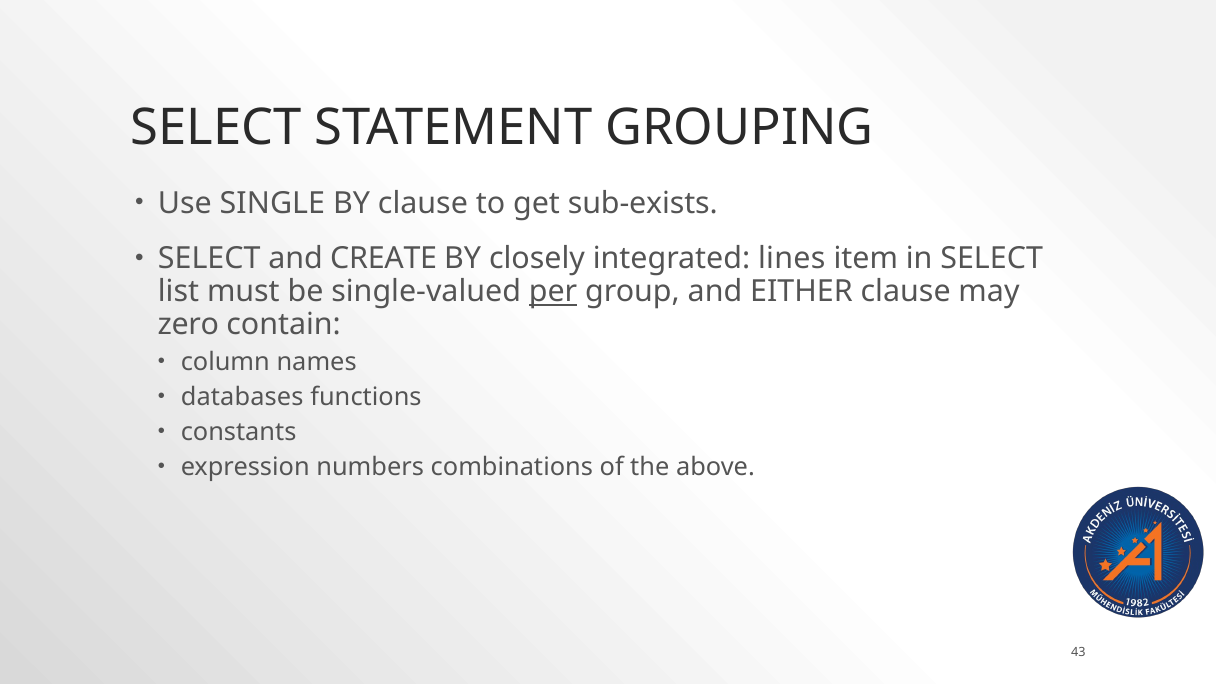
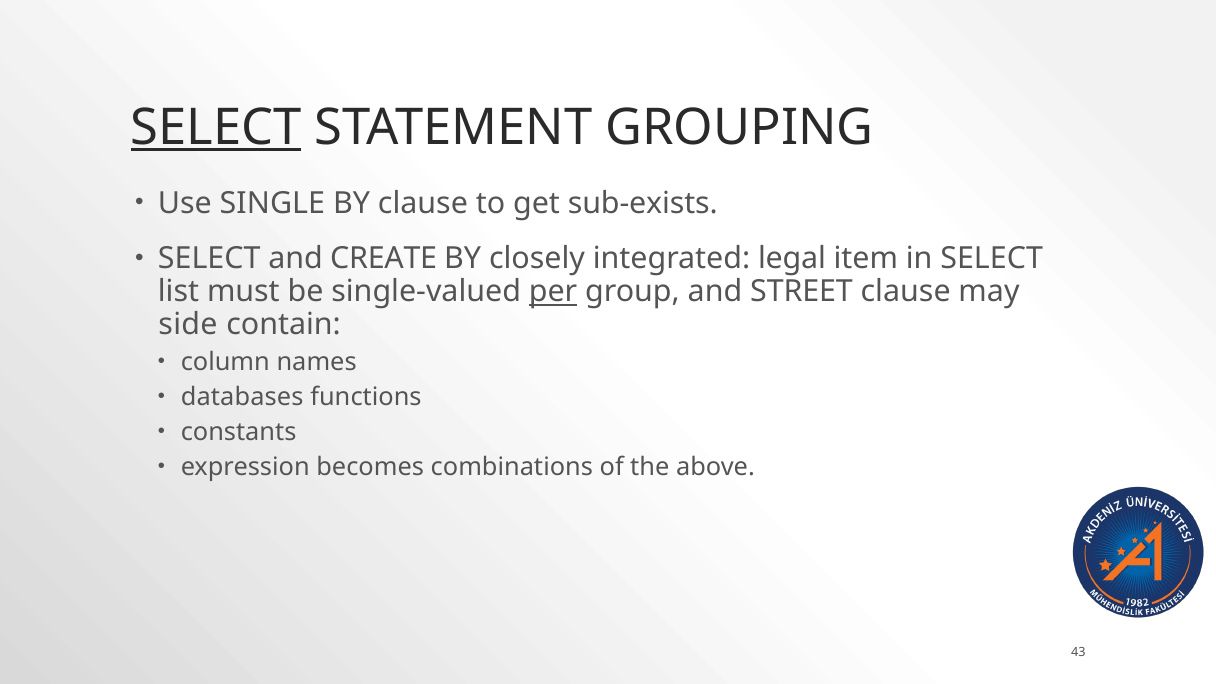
SELECT underline: none -> present (216, 127)
lines: lines -> legal (792, 259)
EITHER: EITHER -> STREET (802, 292)
zero: zero -> side (188, 325)
numbers: numbers -> becomes (370, 467)
